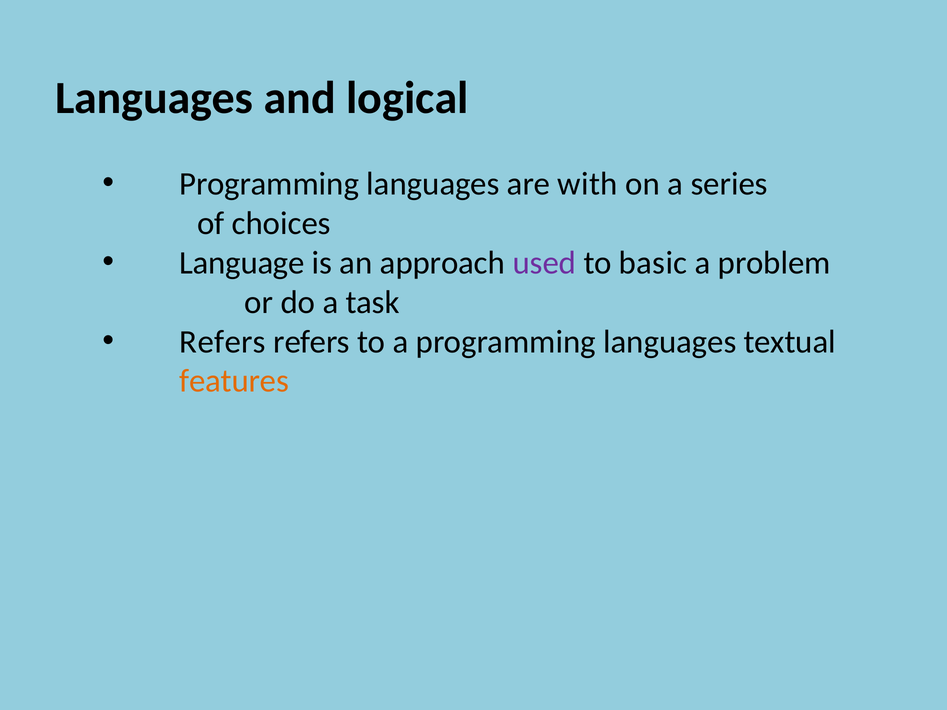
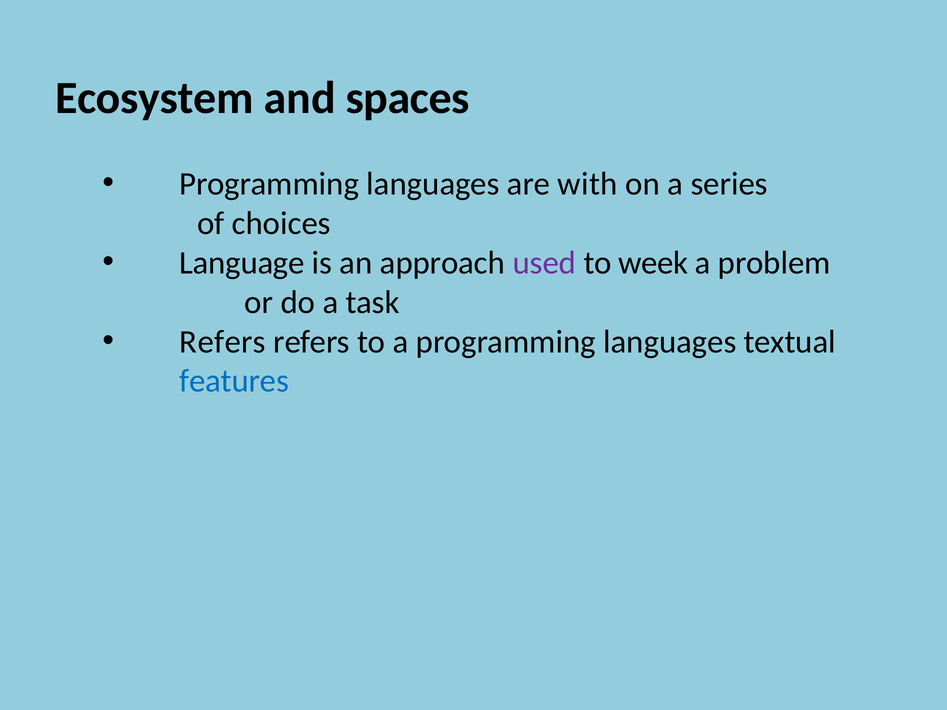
Languages: Languages -> Ecosystem (154, 98)
logical: logical -> spaces (408, 98)
basic: basic -> week (653, 263)
features colour: orange -> blue (234, 381)
